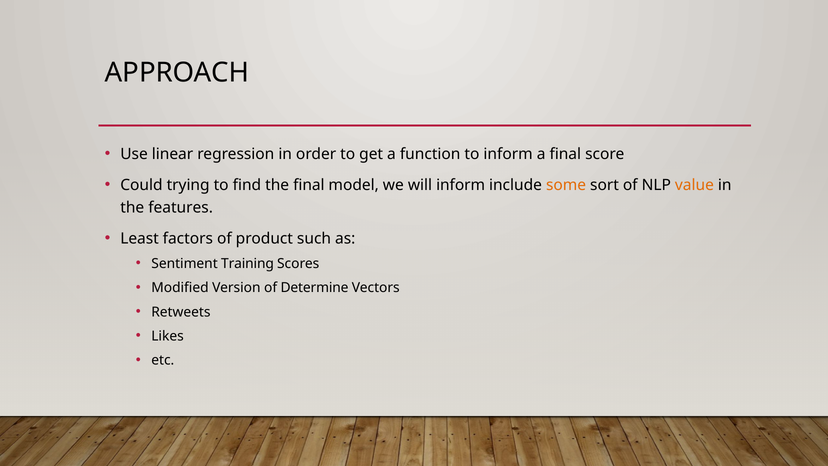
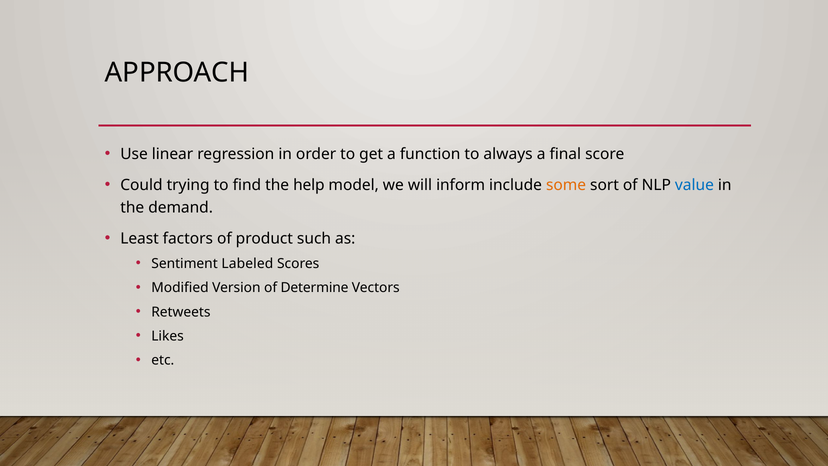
to inform: inform -> always (508, 154)
the final: final -> help (309, 185)
value colour: orange -> blue (694, 185)
features: features -> demand (181, 207)
Training: Training -> Labeled (247, 263)
